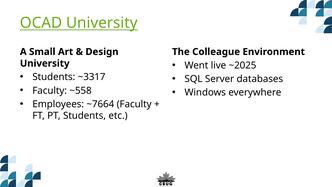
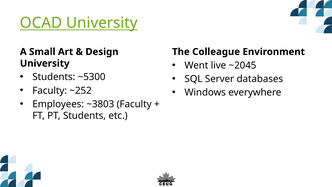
~2025: ~2025 -> ~2045 (242, 65)
~3317: ~3317 -> ~5300 (92, 77)
~558: ~558 -> ~252 (81, 90)
~7664: ~7664 -> ~3803 (100, 104)
